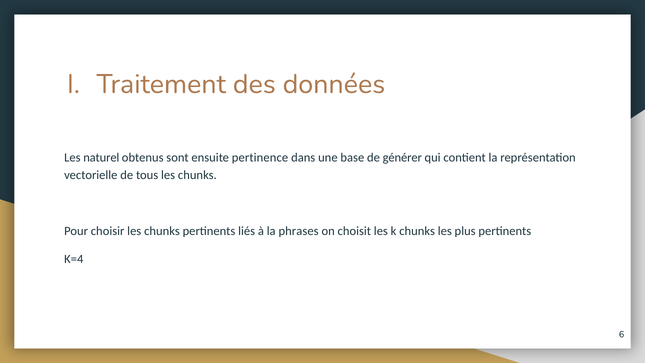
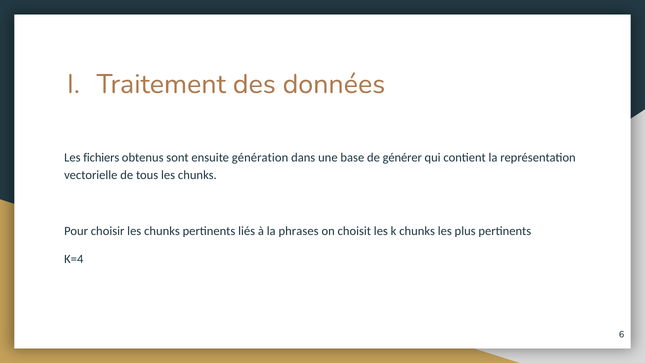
naturel: naturel -> fichiers (101, 158)
pertinence: pertinence -> génération (260, 158)
